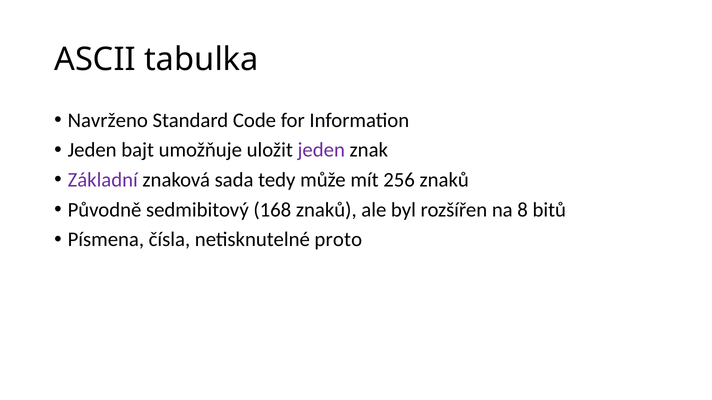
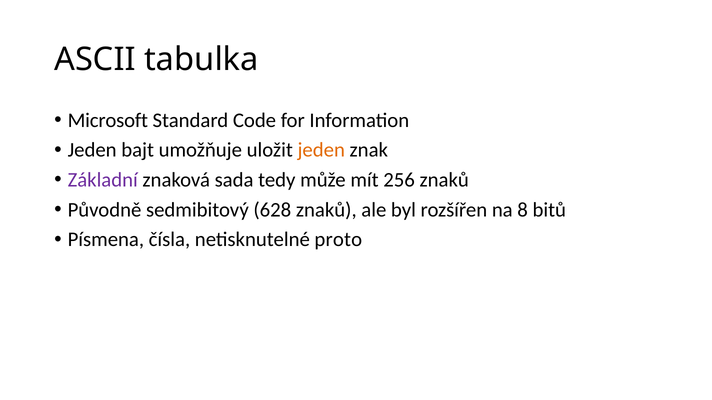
Navrženo: Navrženo -> Microsoft (108, 120)
jeden colour: purple -> orange (321, 150)
168: 168 -> 628 (272, 210)
